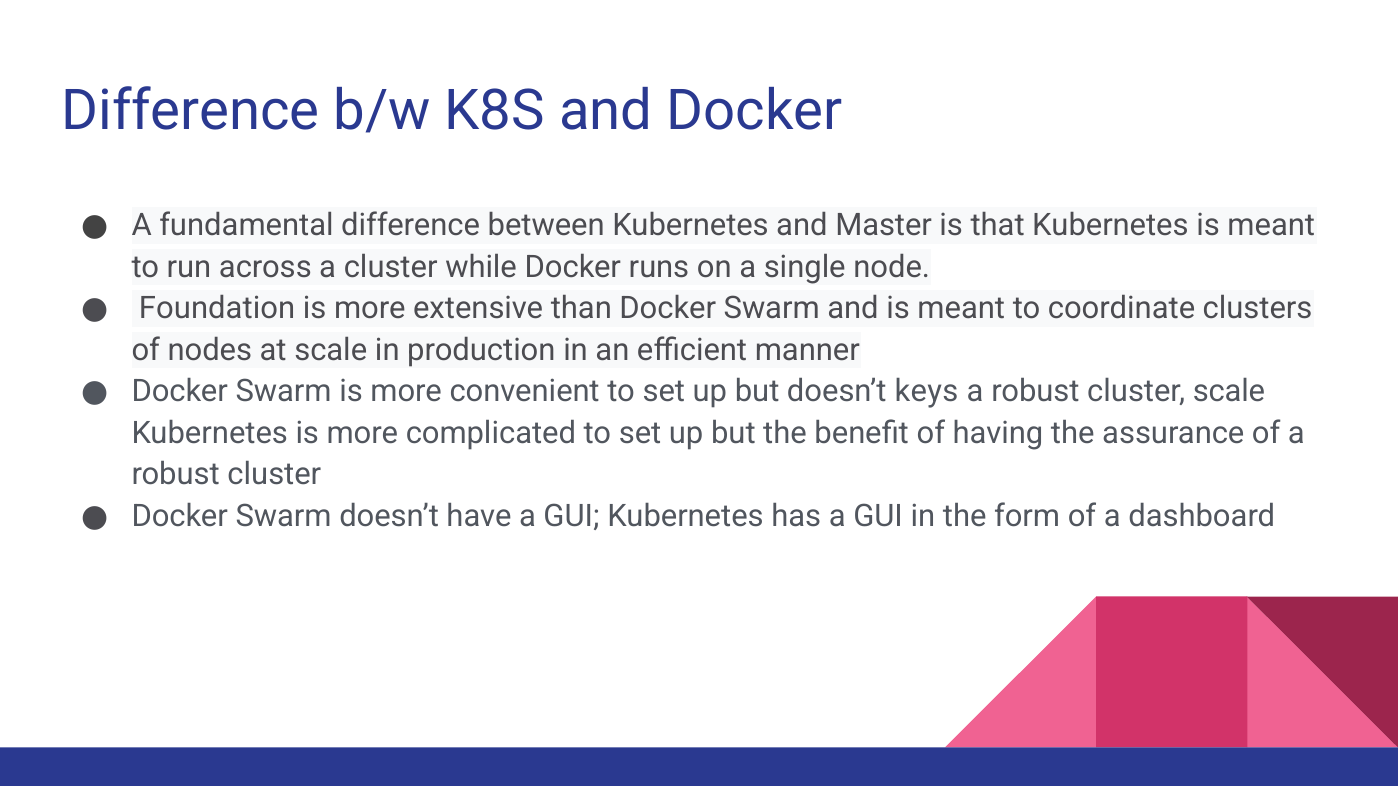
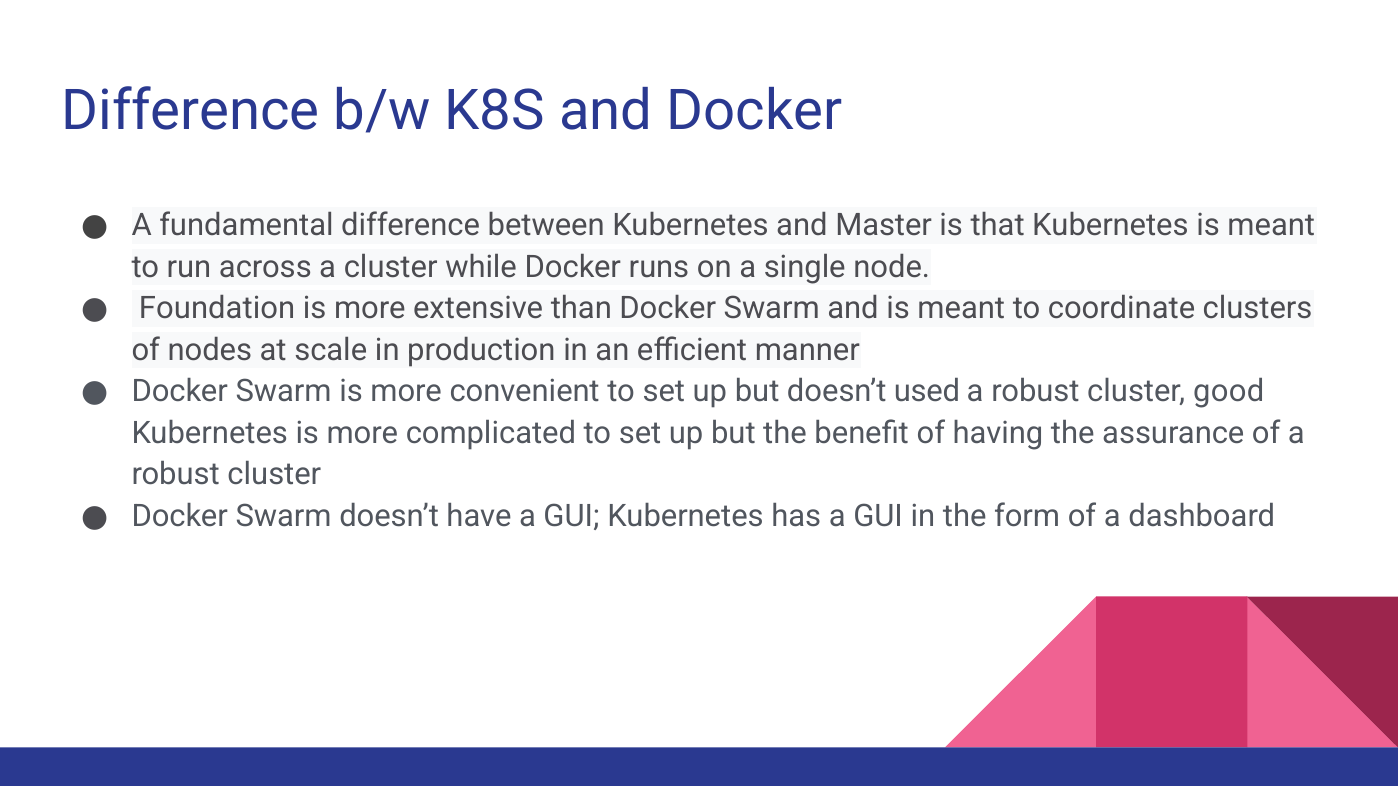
keys: keys -> used (927, 392)
cluster scale: scale -> good (1229, 392)
